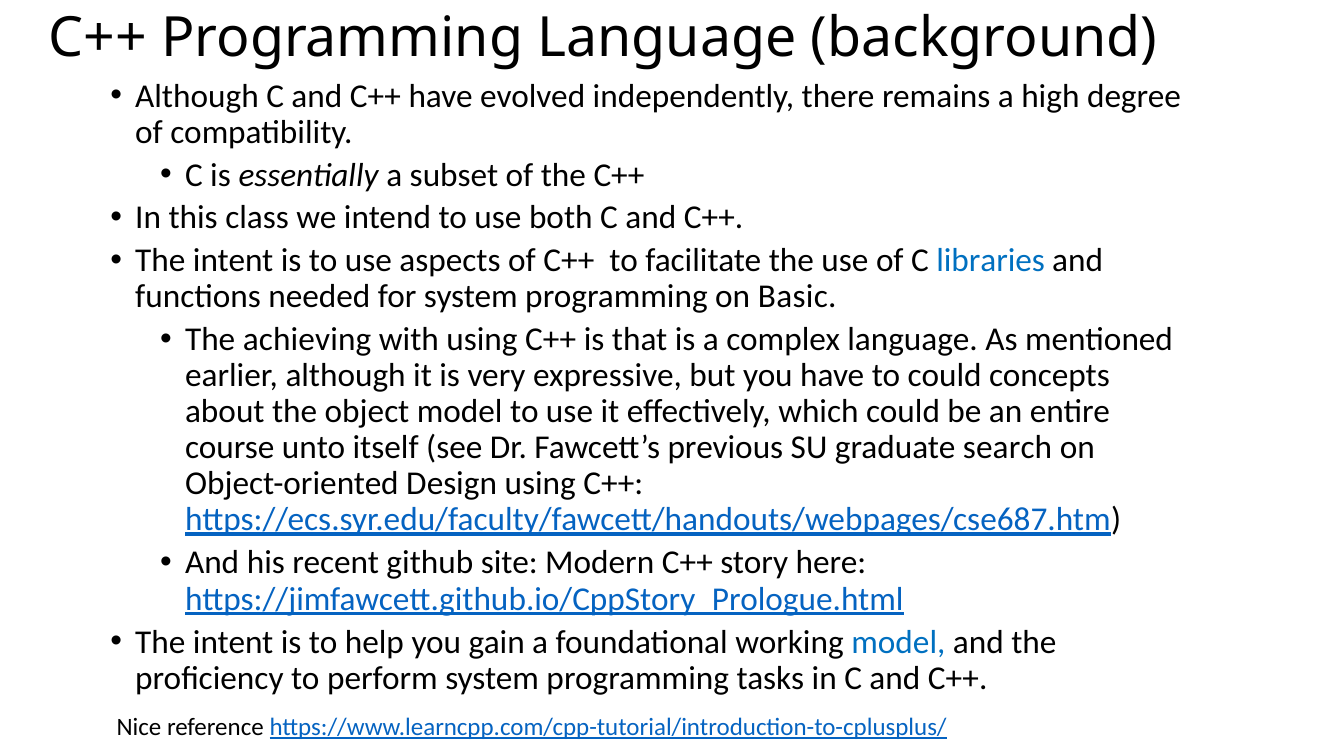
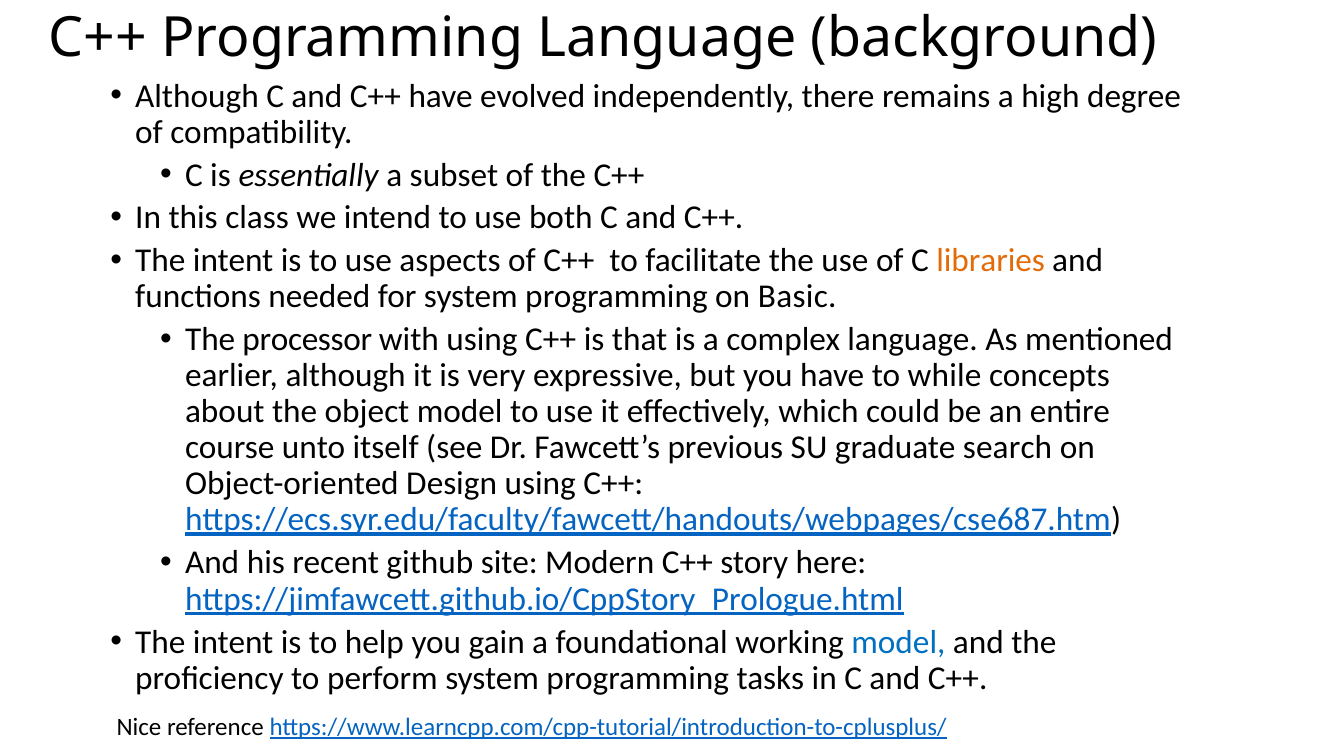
libraries colour: blue -> orange (991, 261)
achieving: achieving -> processor (307, 339)
to could: could -> while (945, 375)
